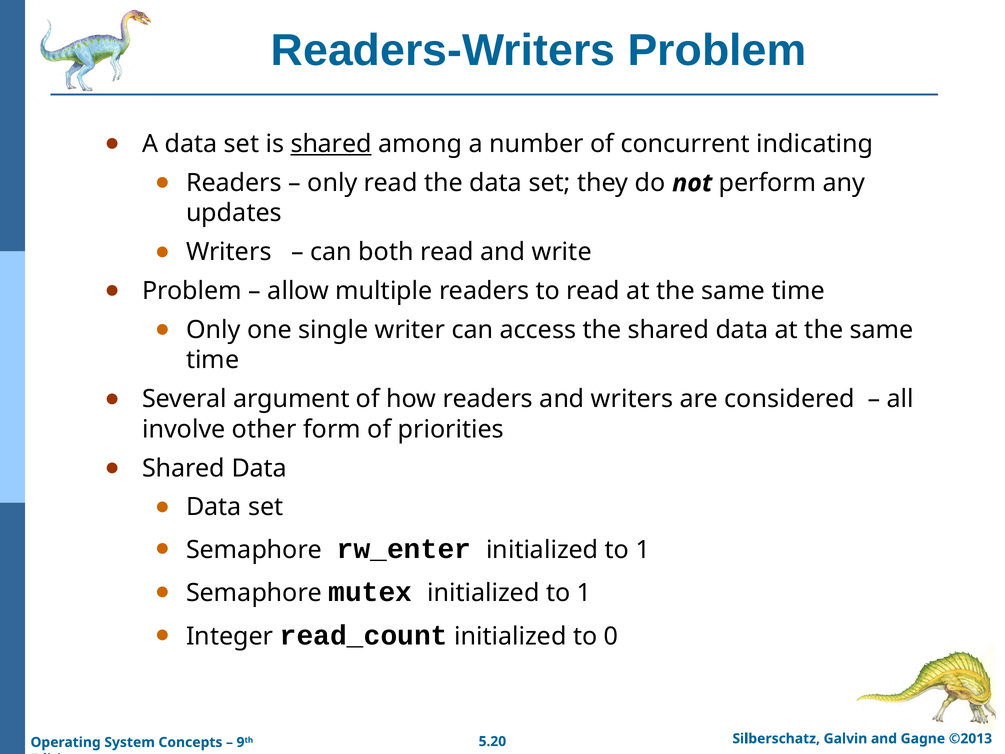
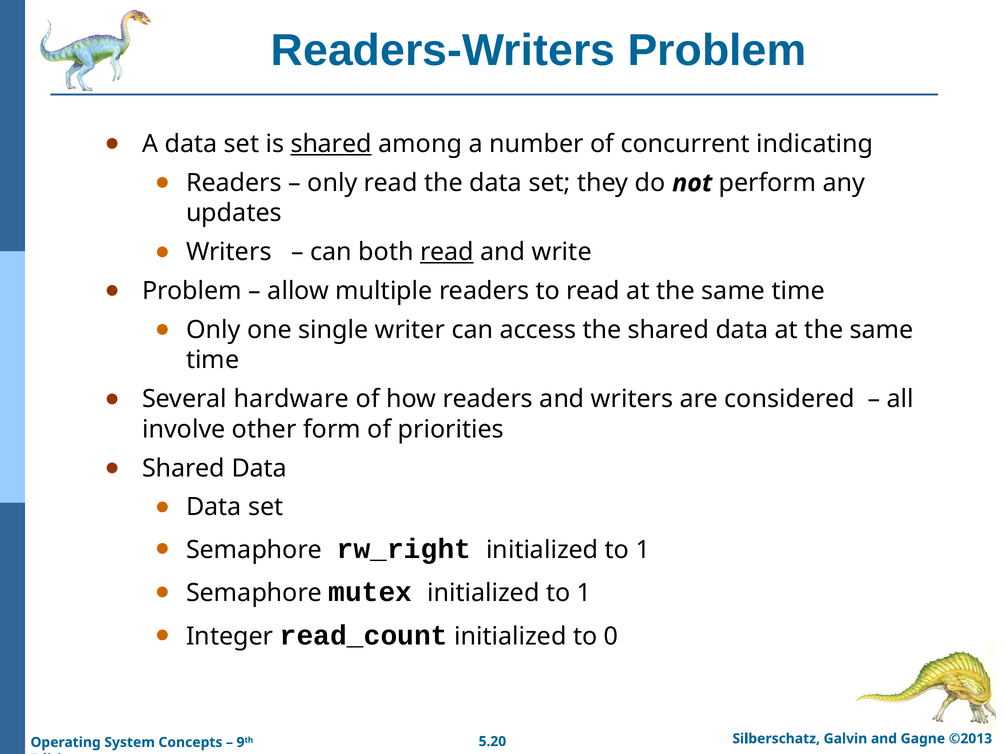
read underline: none -> present (447, 252)
argument: argument -> hardware (291, 399)
rw_enter: rw_enter -> rw_right (404, 549)
